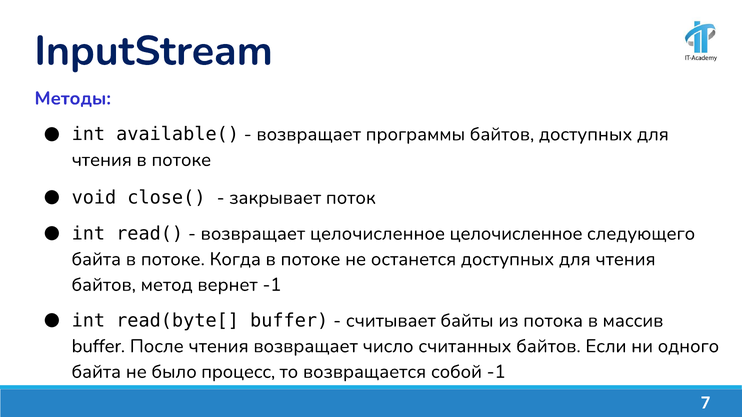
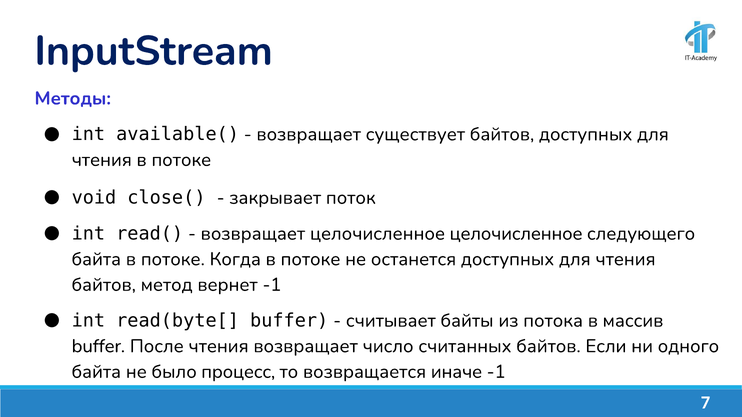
программы: программы -> существует (415, 134)
собой: собой -> иначе (456, 372)
